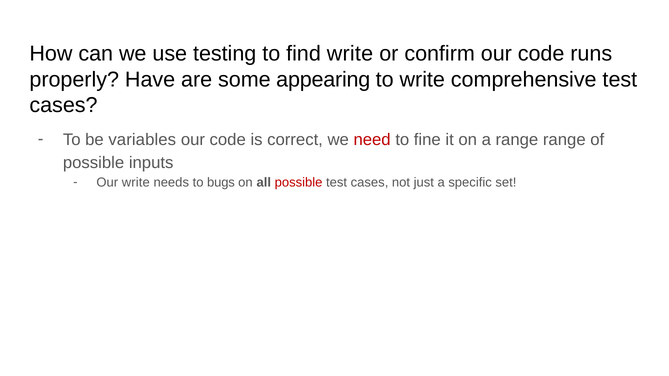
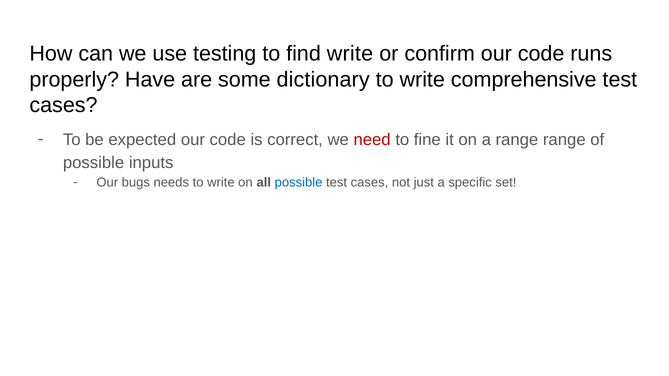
appearing: appearing -> dictionary (323, 80)
variables: variables -> expected (142, 140)
Our write: write -> bugs (136, 183)
needs to bugs: bugs -> write (221, 183)
possible colour: red -> blue (299, 183)
